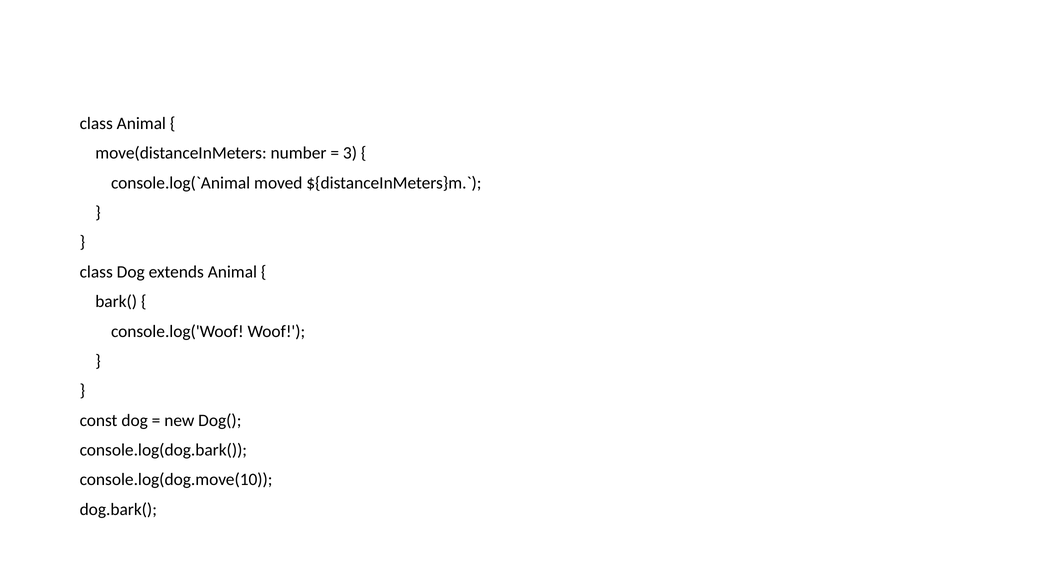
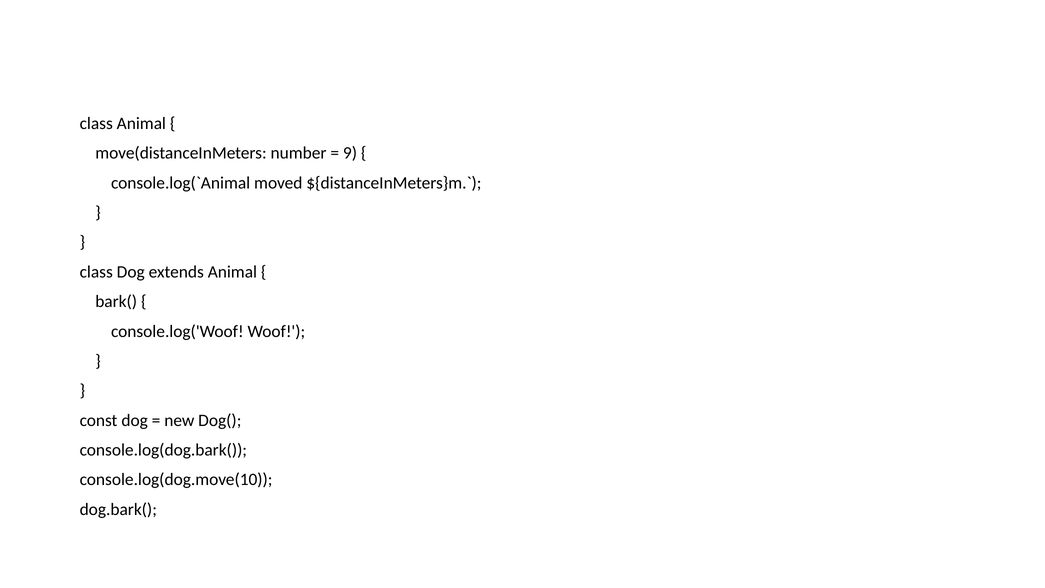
3: 3 -> 9 (350, 153)
